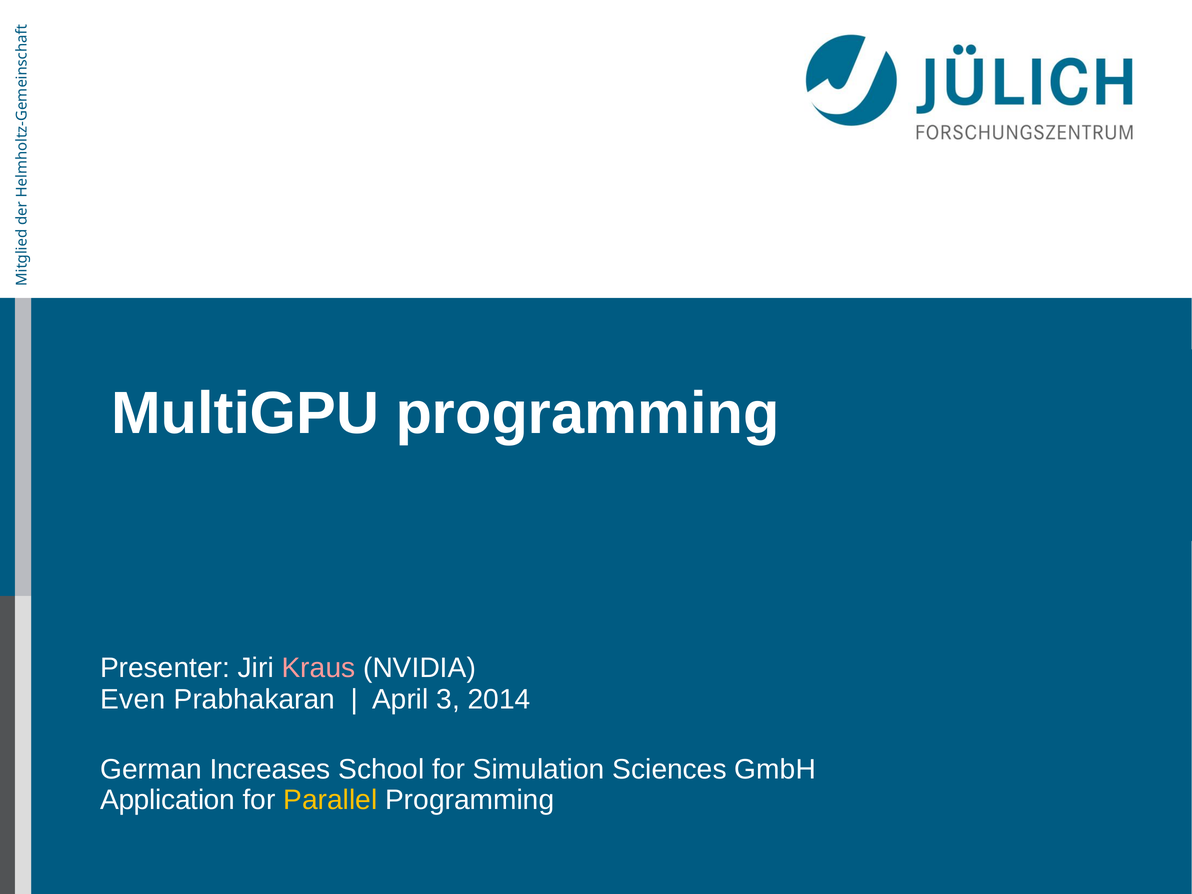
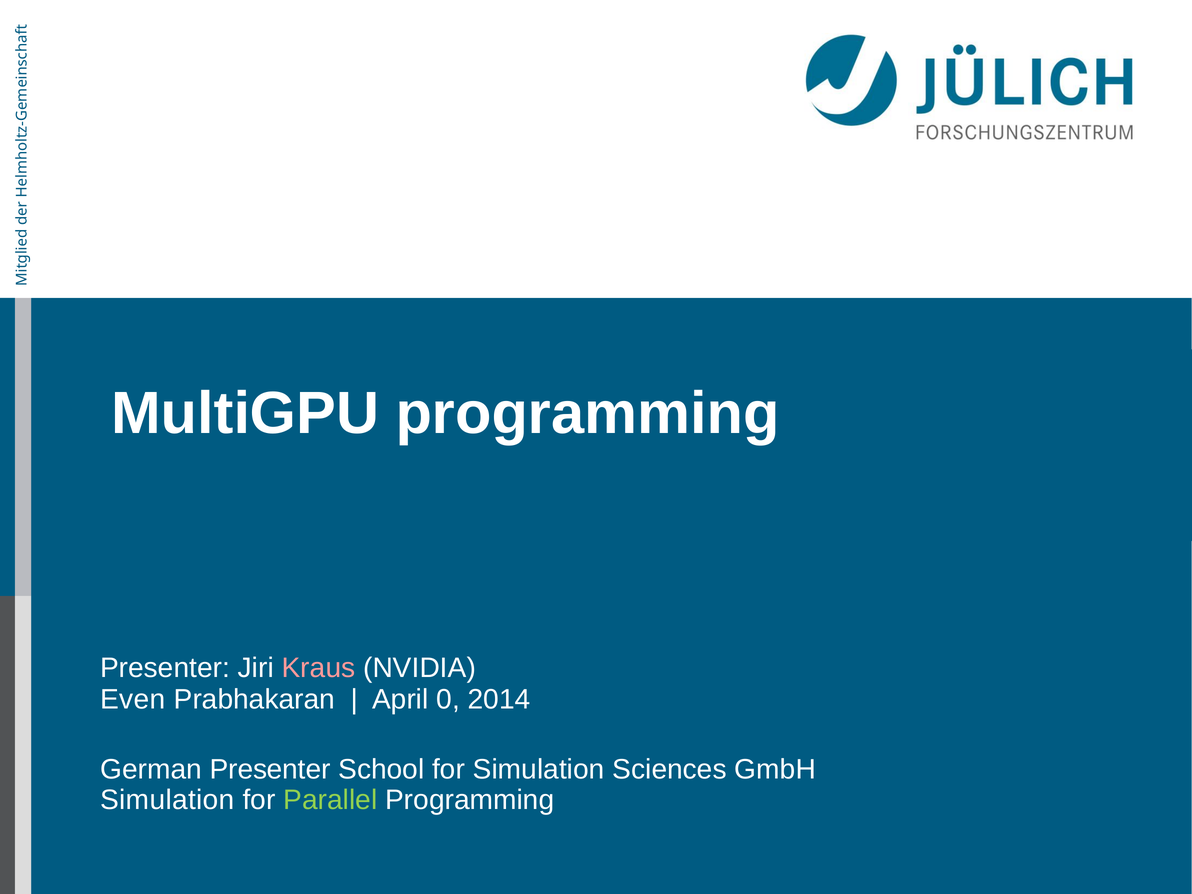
3: 3 -> 0 (448, 700)
German Increases: Increases -> Presenter (270, 769)
Application: Application -> Simulation (167, 800)
Parallel colour: yellow -> light green (330, 800)
